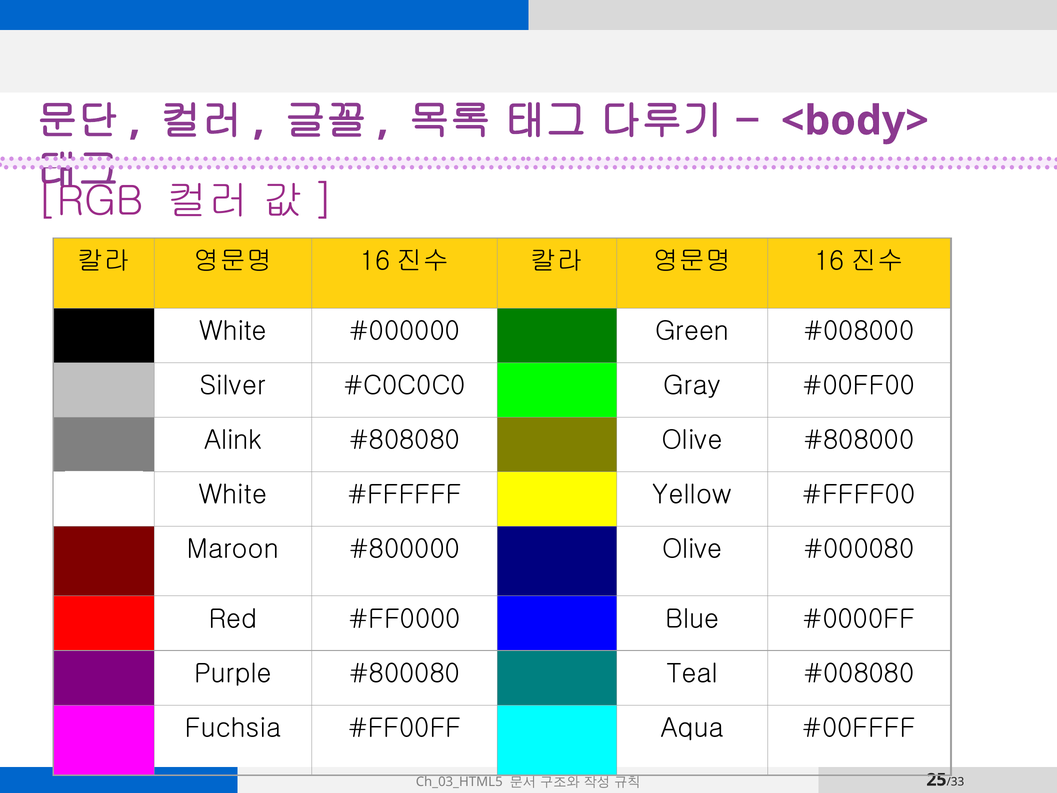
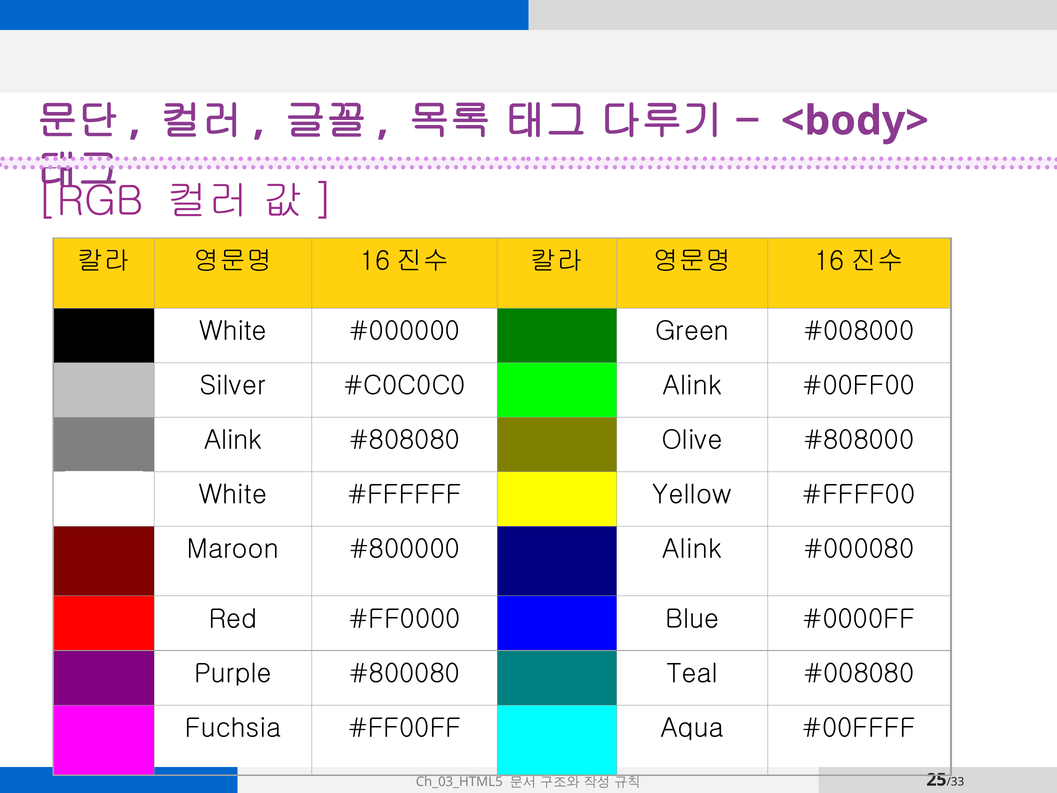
Gray: Gray -> Alink (692, 385)
Olive: Olive -> Alink (692, 549)
